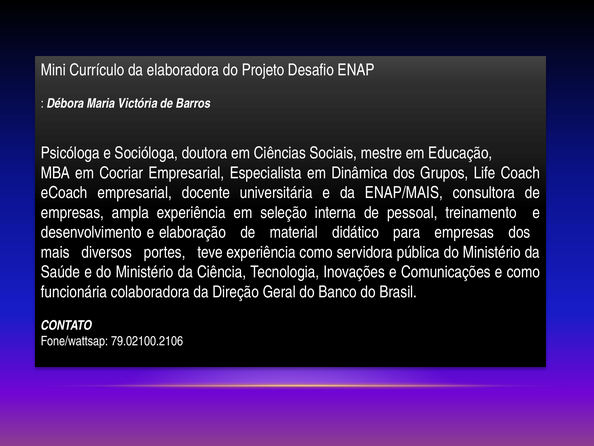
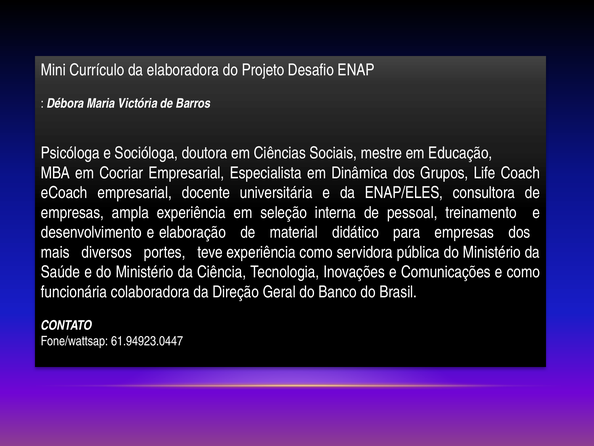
ENAP/MAIS: ENAP/MAIS -> ENAP/ELES (404, 193)
79.02100.2106: 79.02100.2106 -> 61.94923.0447 (147, 341)
